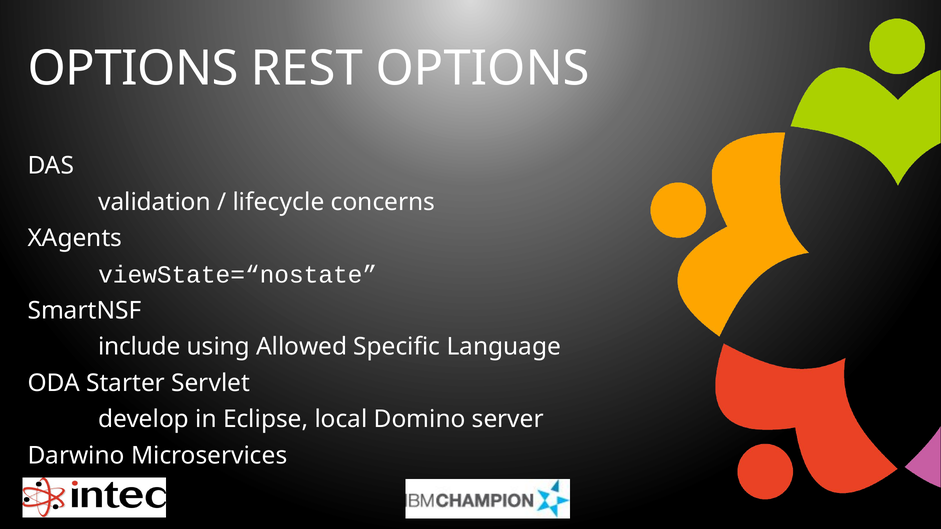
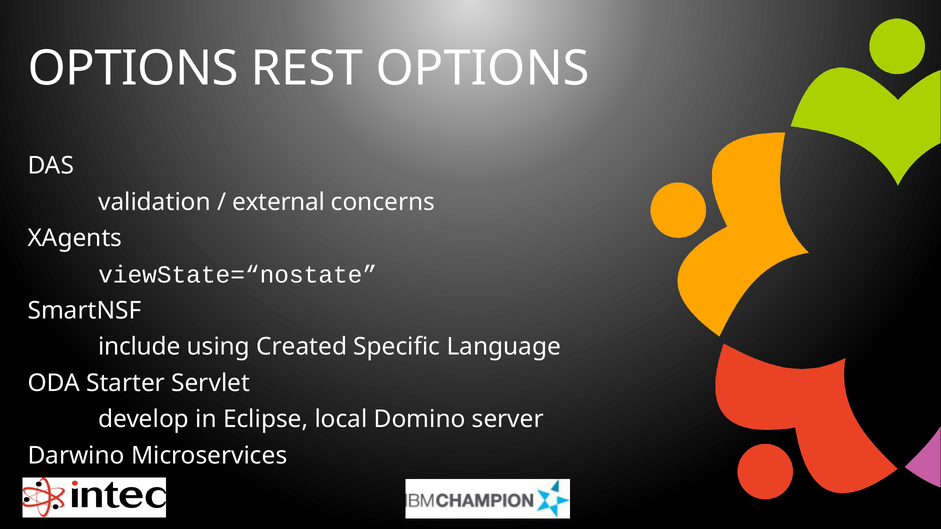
lifecycle: lifecycle -> external (279, 202)
Allowed: Allowed -> Created (302, 347)
